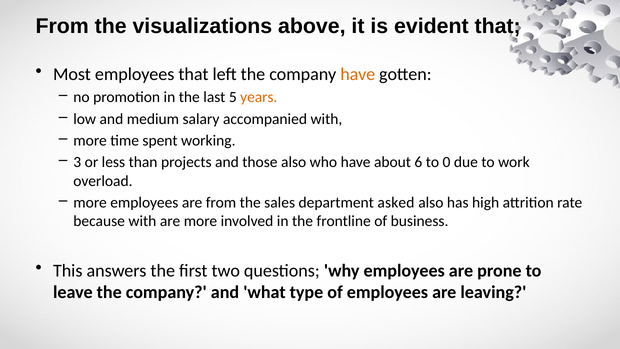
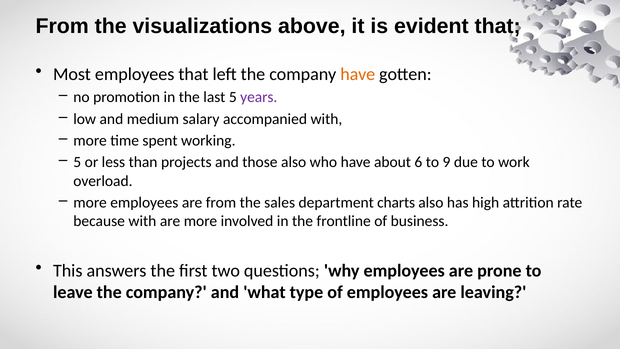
years colour: orange -> purple (259, 97)
3: 3 -> 5 (77, 162)
0: 0 -> 9 (447, 162)
asked: asked -> charts (396, 203)
